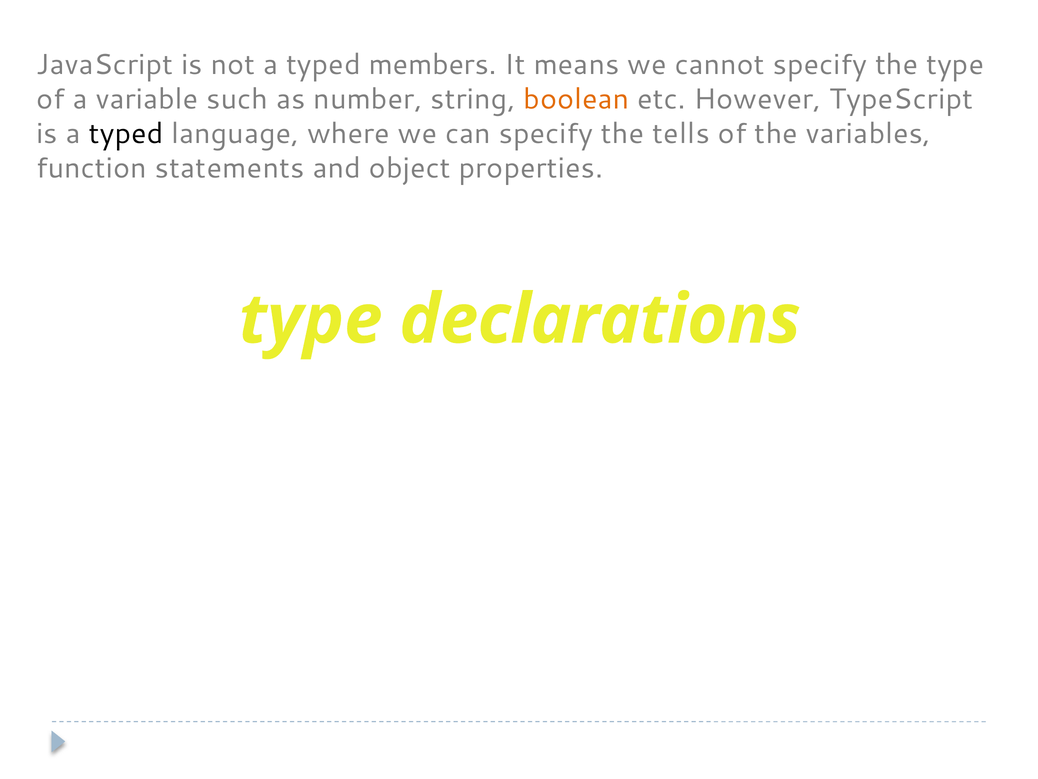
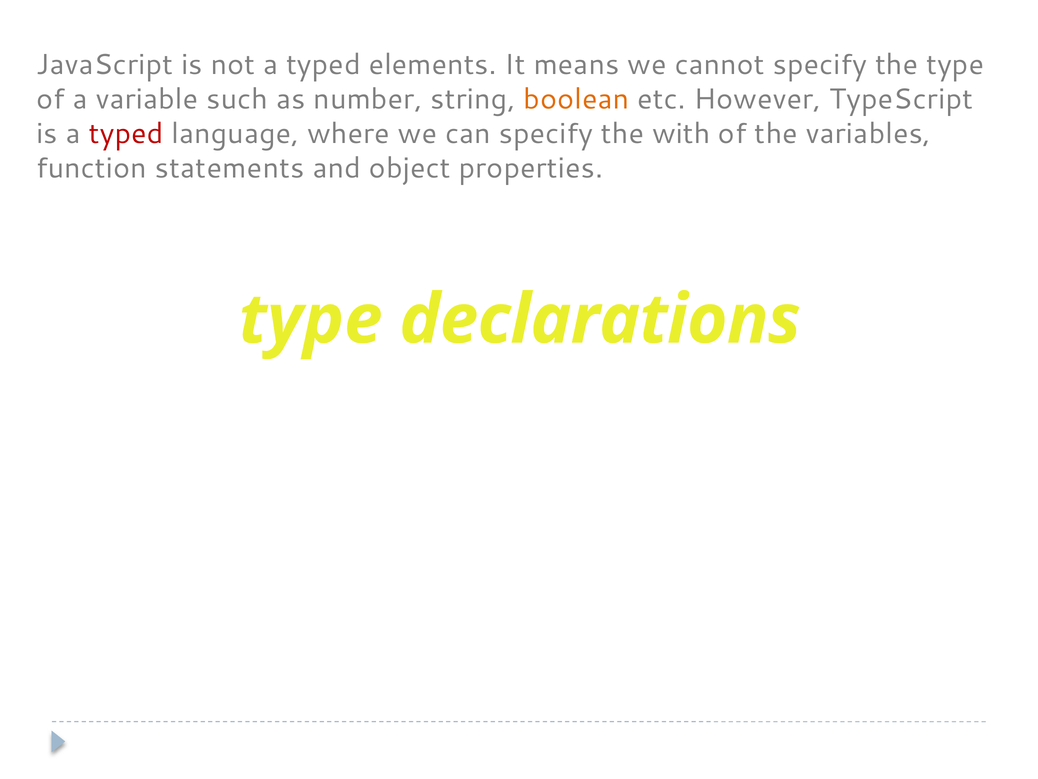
members: members -> elements (433, 64)
typed colour: black -> red (126, 134)
tells: tells -> with (681, 134)
